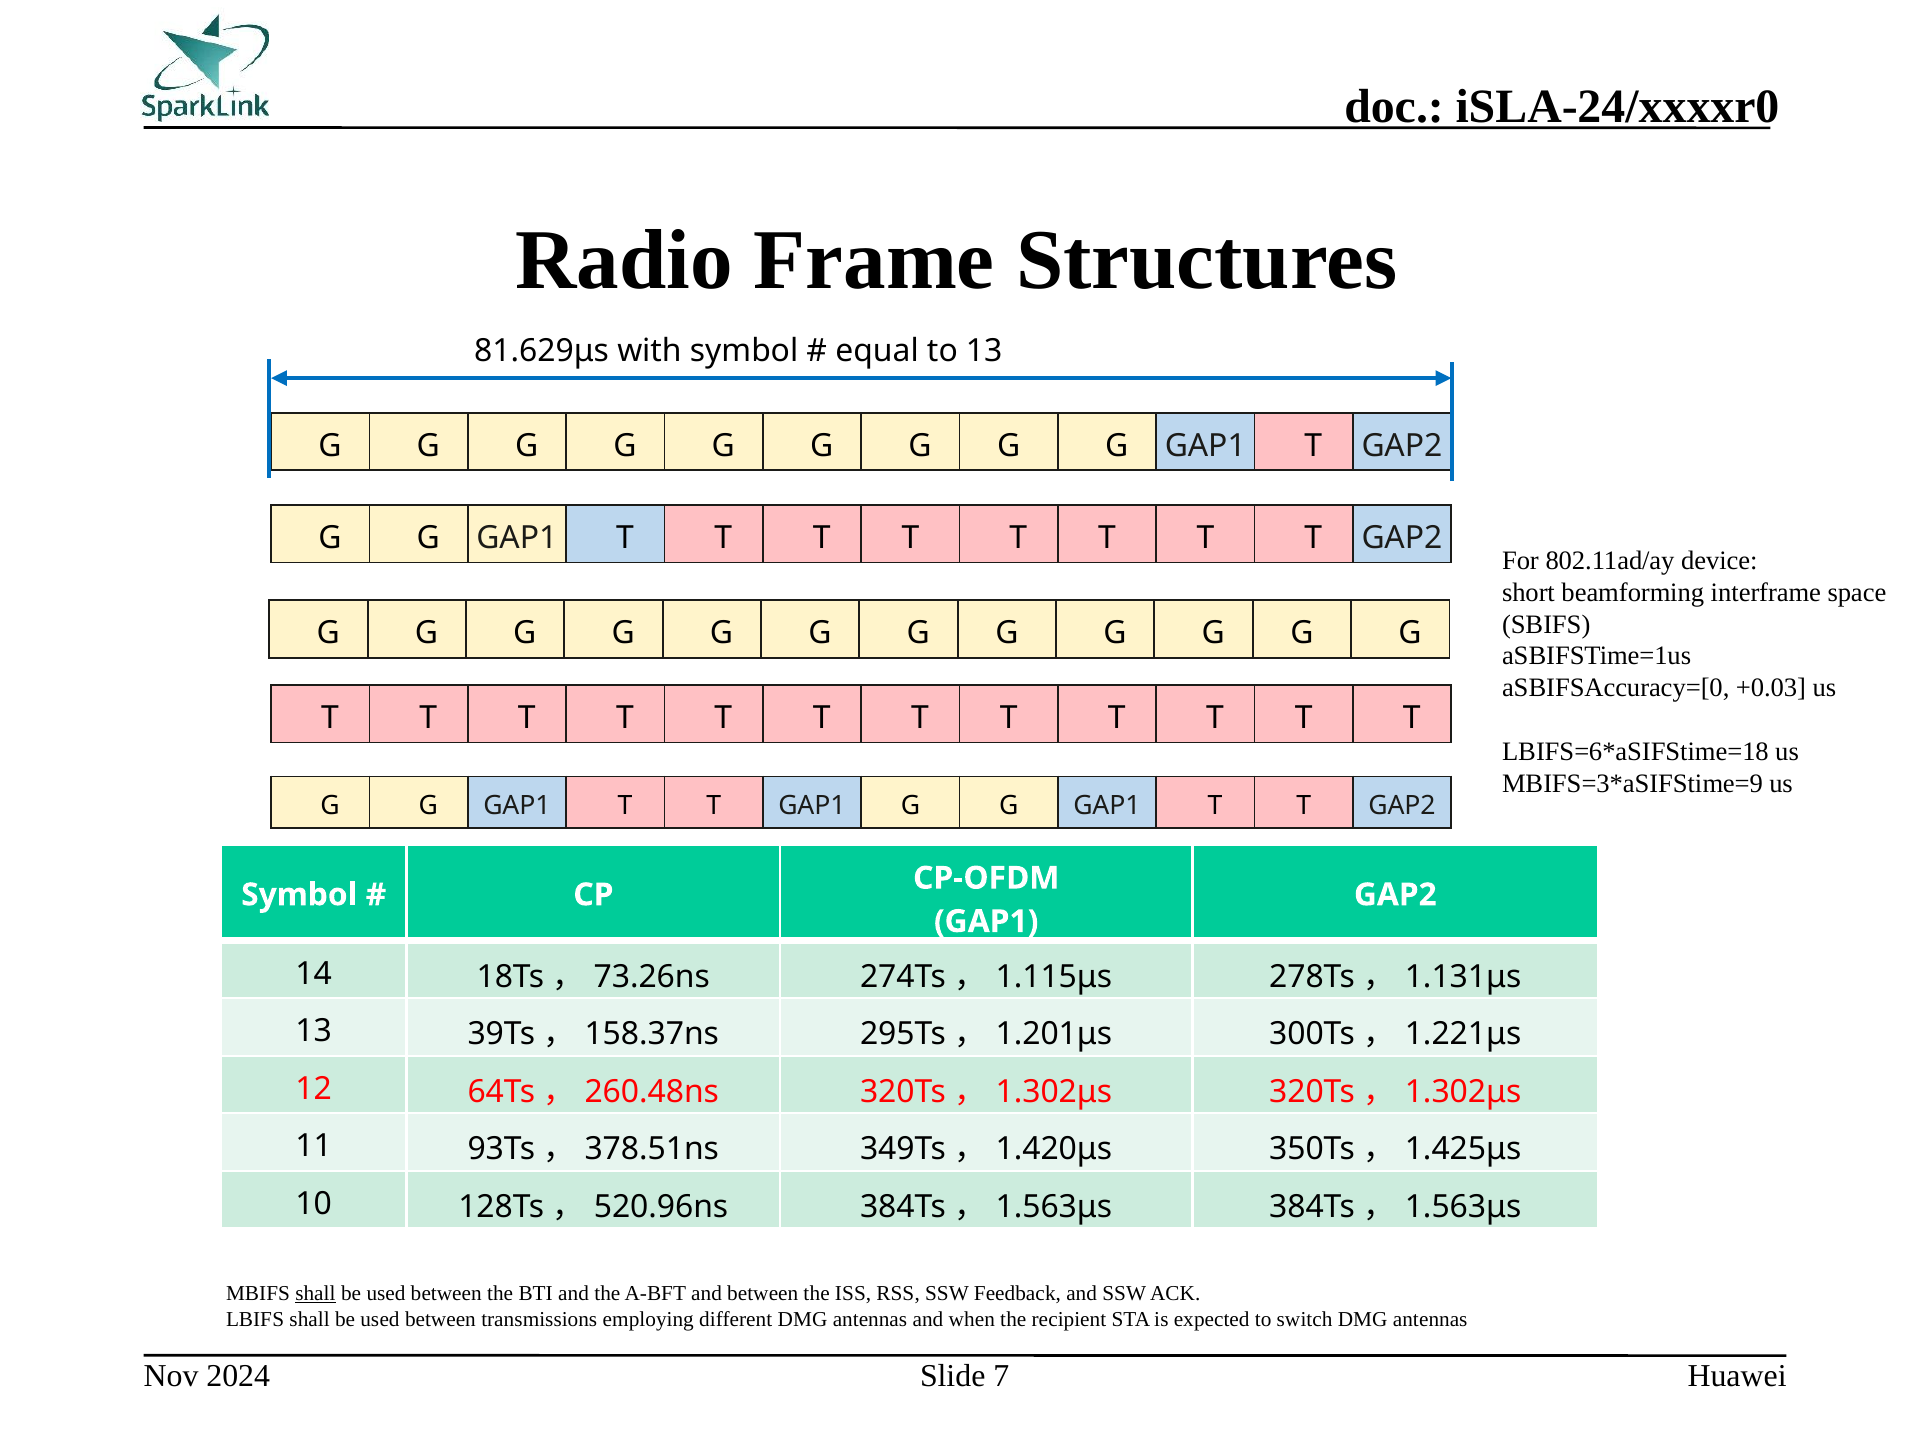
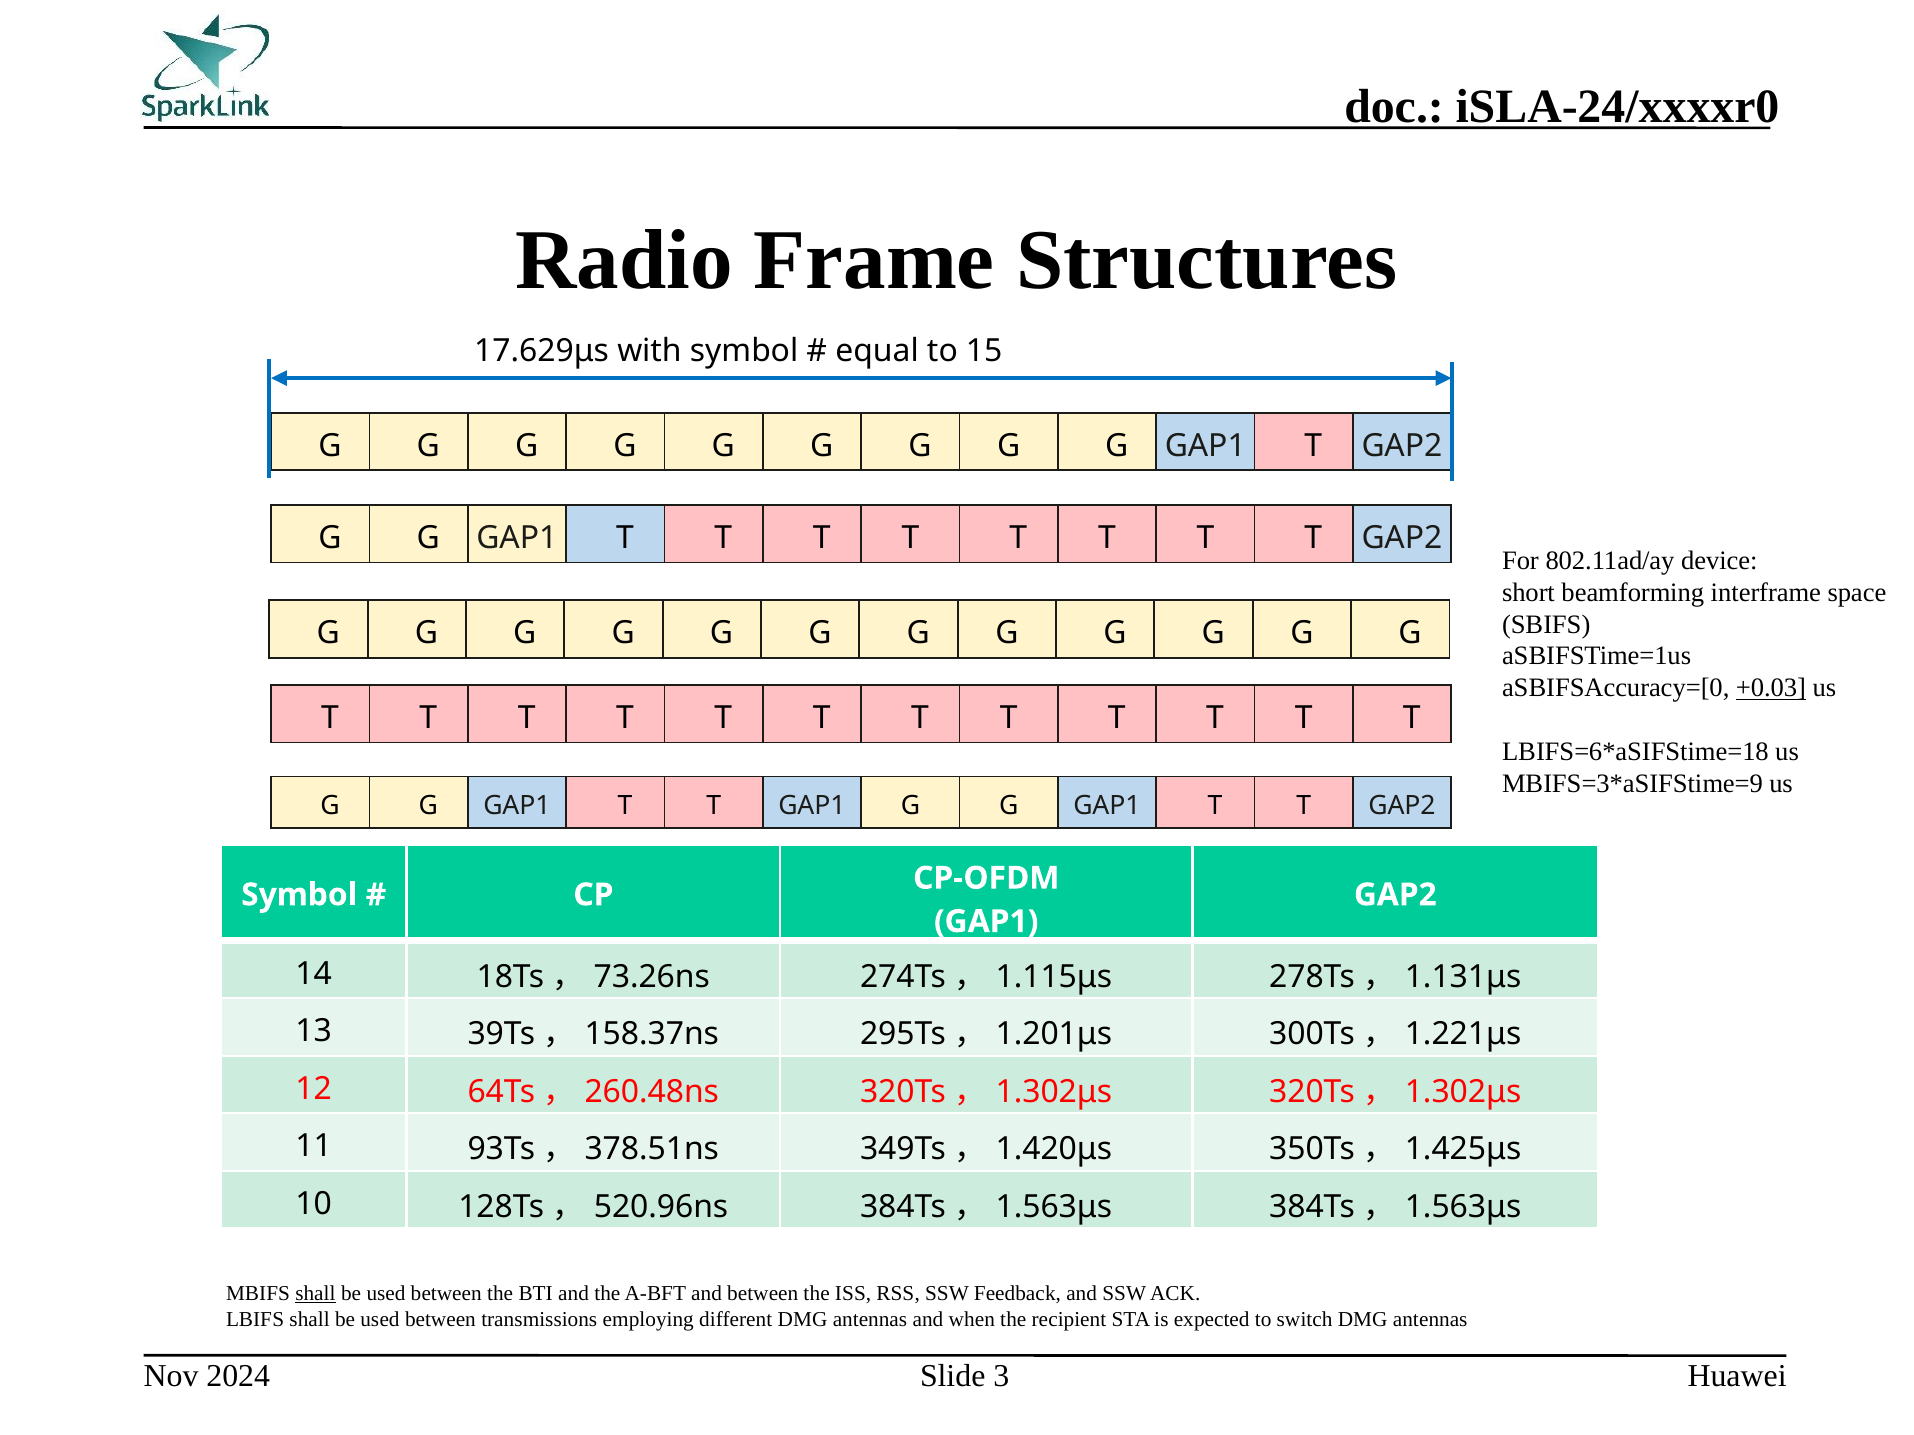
81.629μs: 81.629μs -> 17.629μs (542, 351)
to 13: 13 -> 15 (984, 351)
+0.03 underline: none -> present (1771, 688)
7: 7 -> 3 (1001, 1377)
